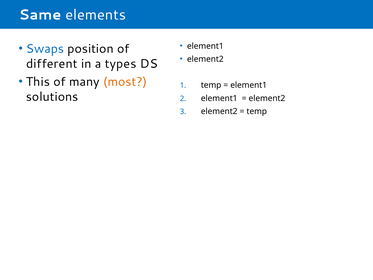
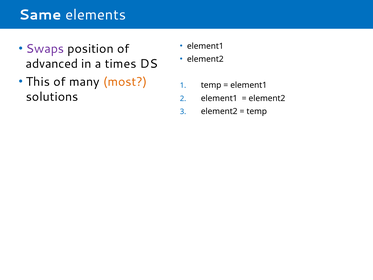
Swaps colour: blue -> purple (45, 49)
different: different -> advanced (52, 64)
types: types -> times (121, 64)
